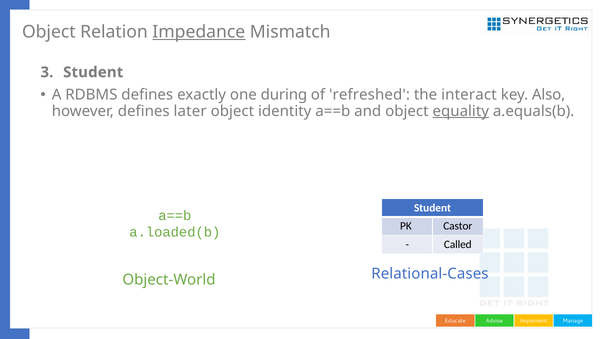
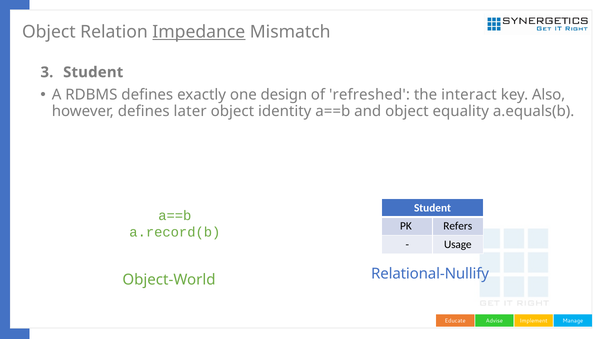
during: during -> design (284, 95)
equality underline: present -> none (461, 111)
Castor: Castor -> Refers (458, 226)
a.loaded(b: a.loaded(b -> a.record(b (175, 232)
Called: Called -> Usage (458, 245)
Relational-Cases: Relational-Cases -> Relational-Nullify (430, 274)
